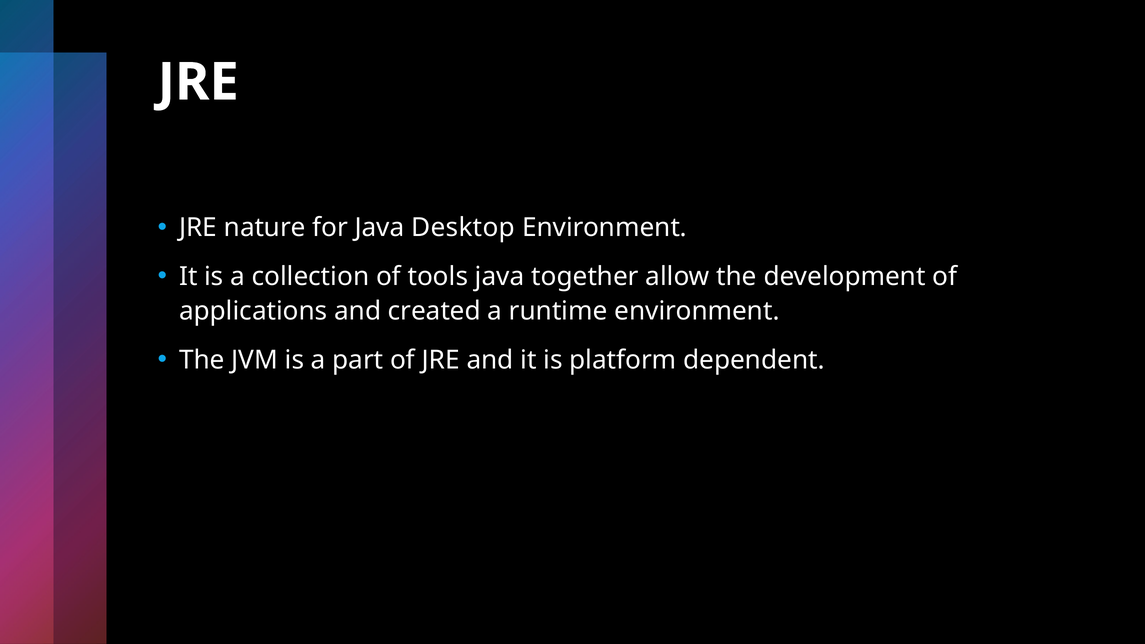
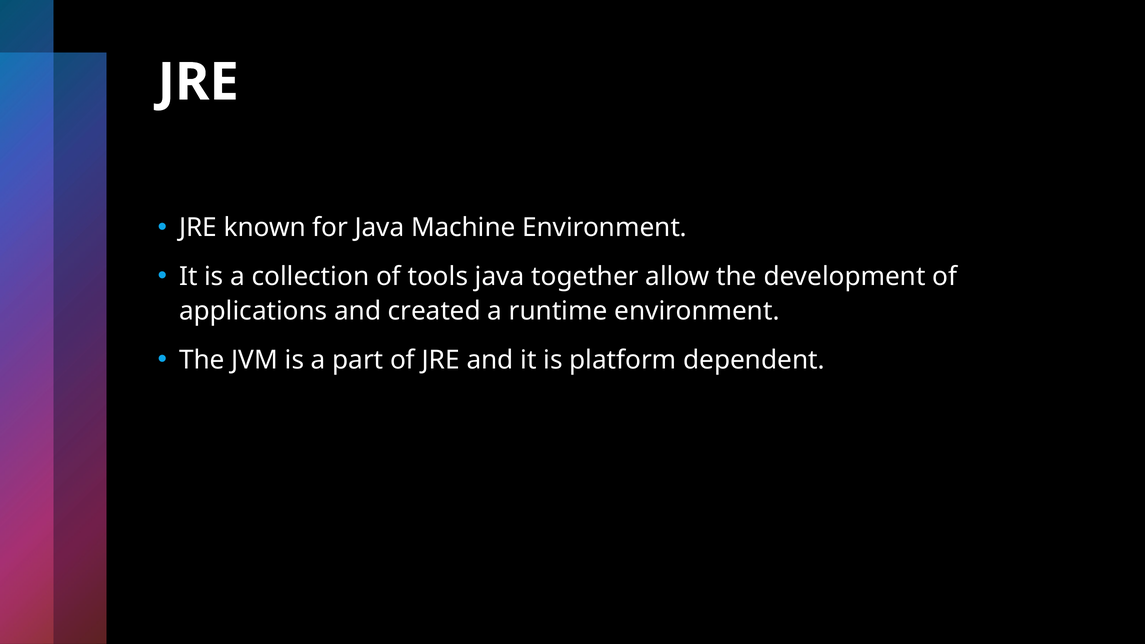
nature: nature -> known (265, 228)
Desktop: Desktop -> Machine (463, 228)
